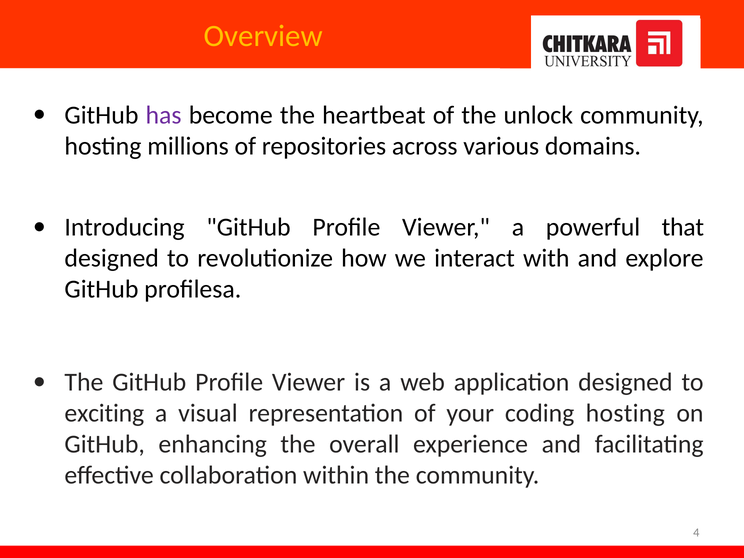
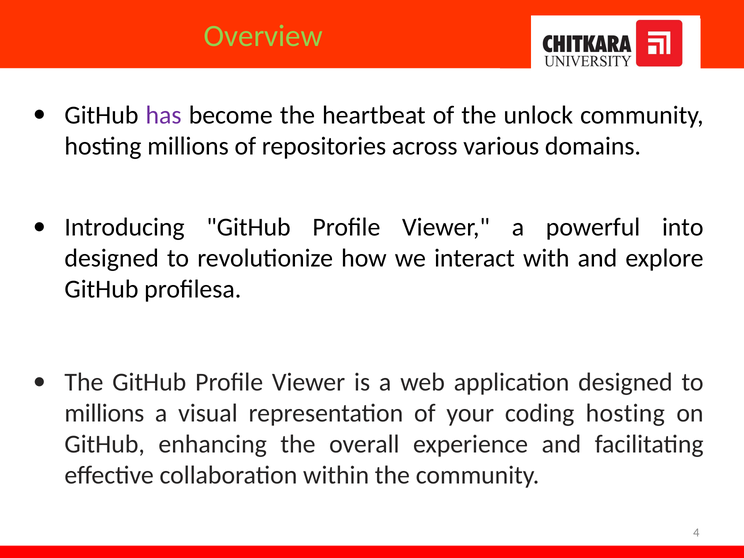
Overview colour: yellow -> light green (263, 36)
that: that -> into (683, 227)
exciting: exciting -> millions (104, 413)
